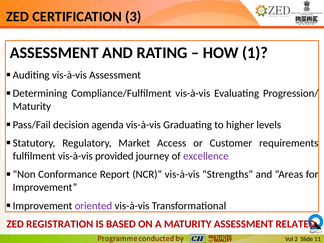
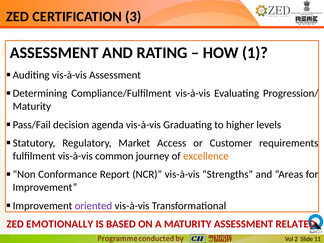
provided: provided -> common (114, 156)
excellence colour: purple -> orange (206, 156)
REGISTRATION: REGISTRATION -> EMOTIONALLY (60, 224)
